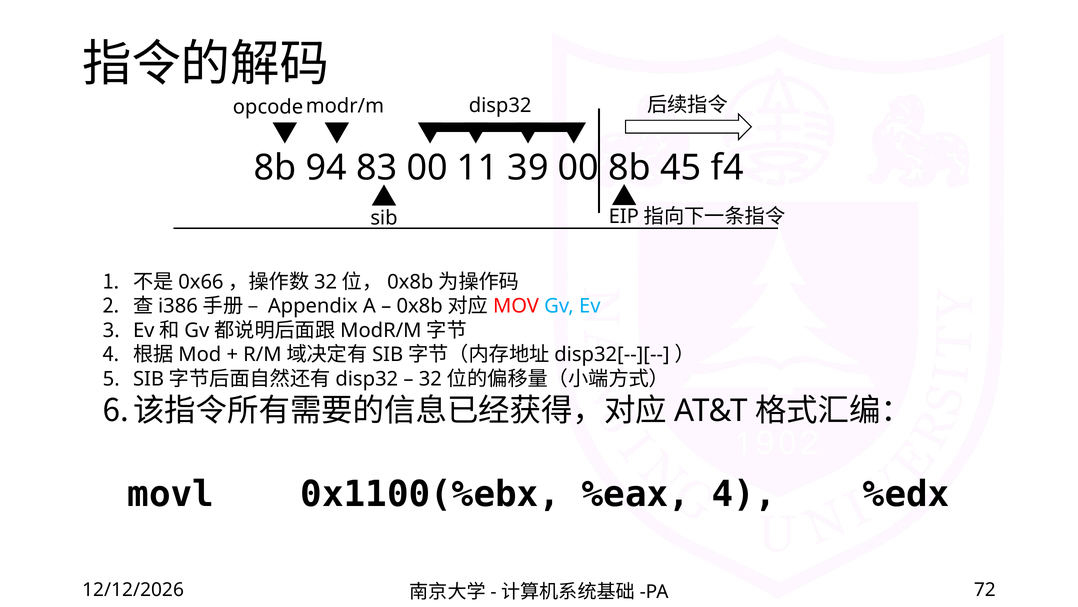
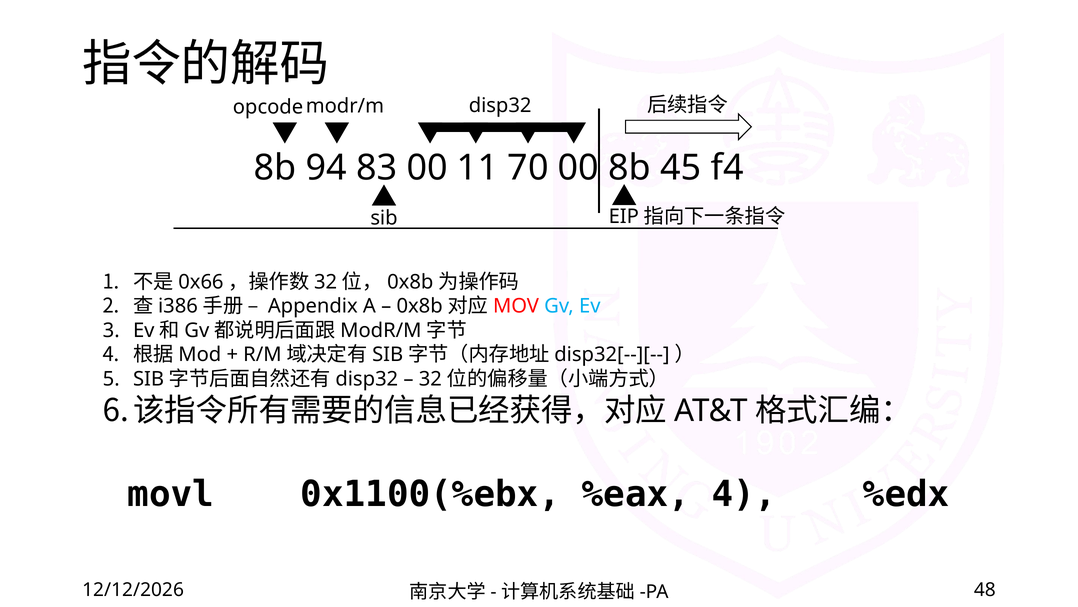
39: 39 -> 70 (528, 168)
72: 72 -> 48 (985, 590)
